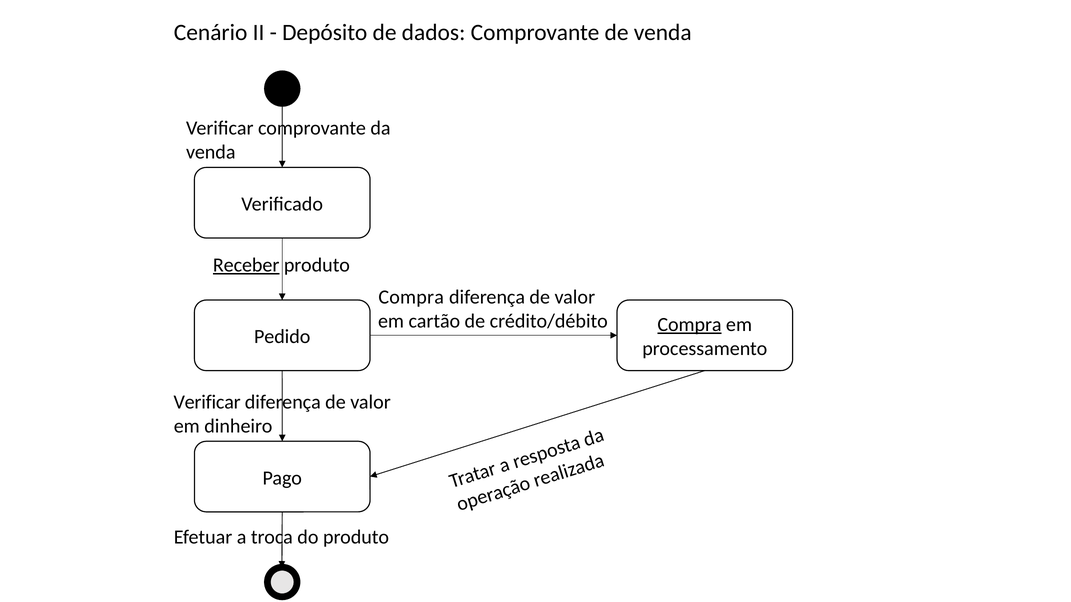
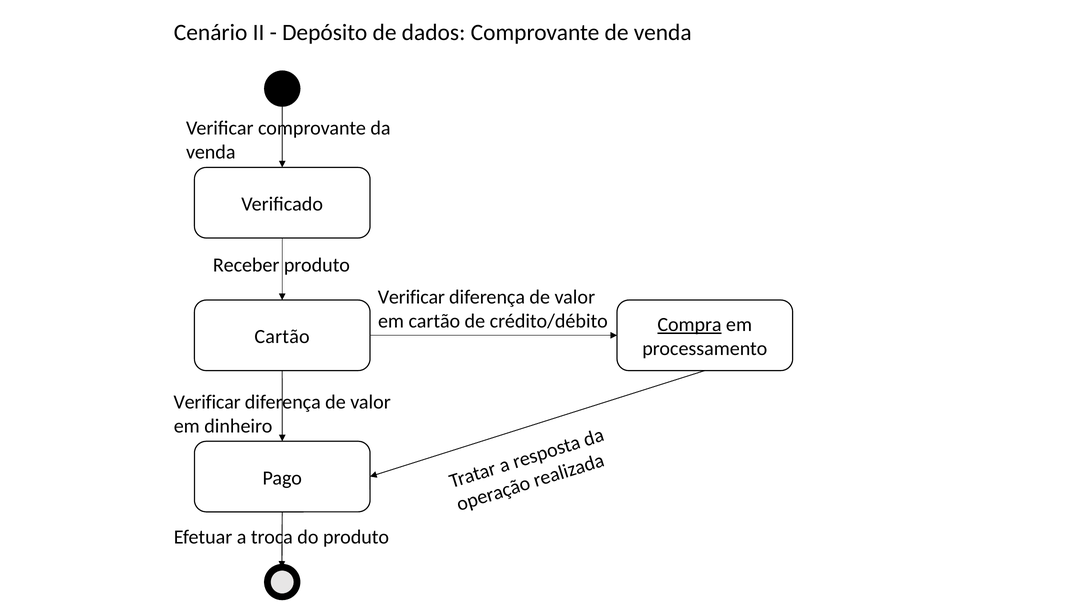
Receber underline: present -> none (246, 265)
Compra: Compra -> Verificar (411, 297)
Pedido: Pedido -> Cartão (282, 337)
